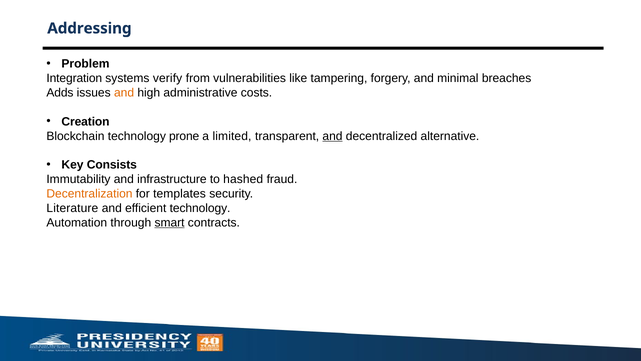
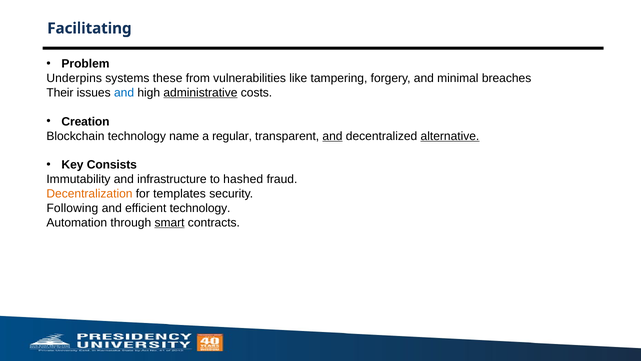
Addressing: Addressing -> Facilitating (89, 28)
Integration: Integration -> Underpins (74, 78)
verify: verify -> these (168, 78)
Adds: Adds -> Their (60, 93)
and colour: orange -> blue (124, 93)
administrative underline: none -> present (200, 93)
prone: prone -> name (184, 136)
limited: limited -> regular (232, 136)
alternative underline: none -> present (450, 136)
Literature: Literature -> Following (72, 208)
